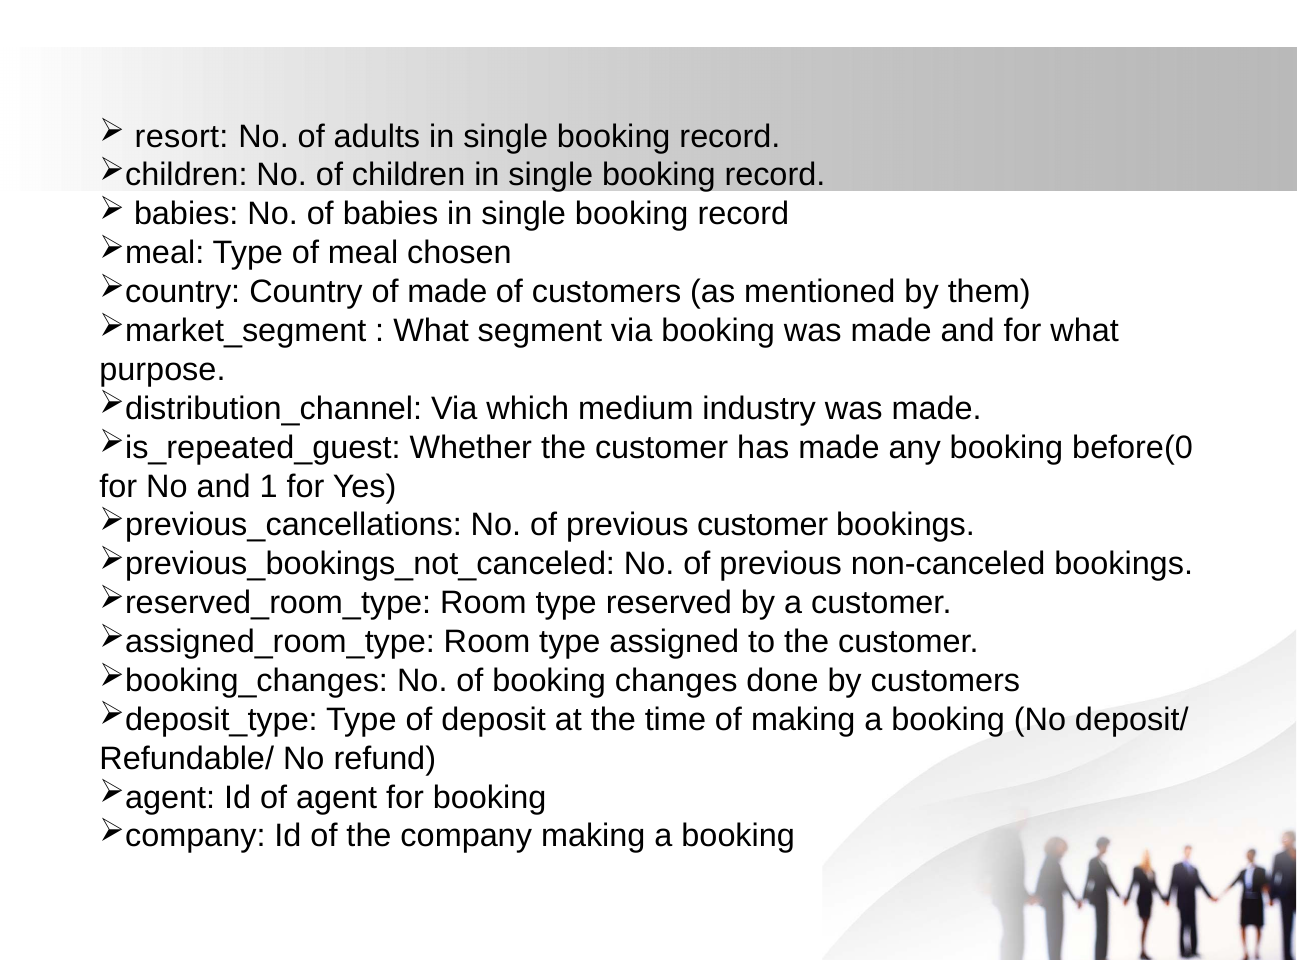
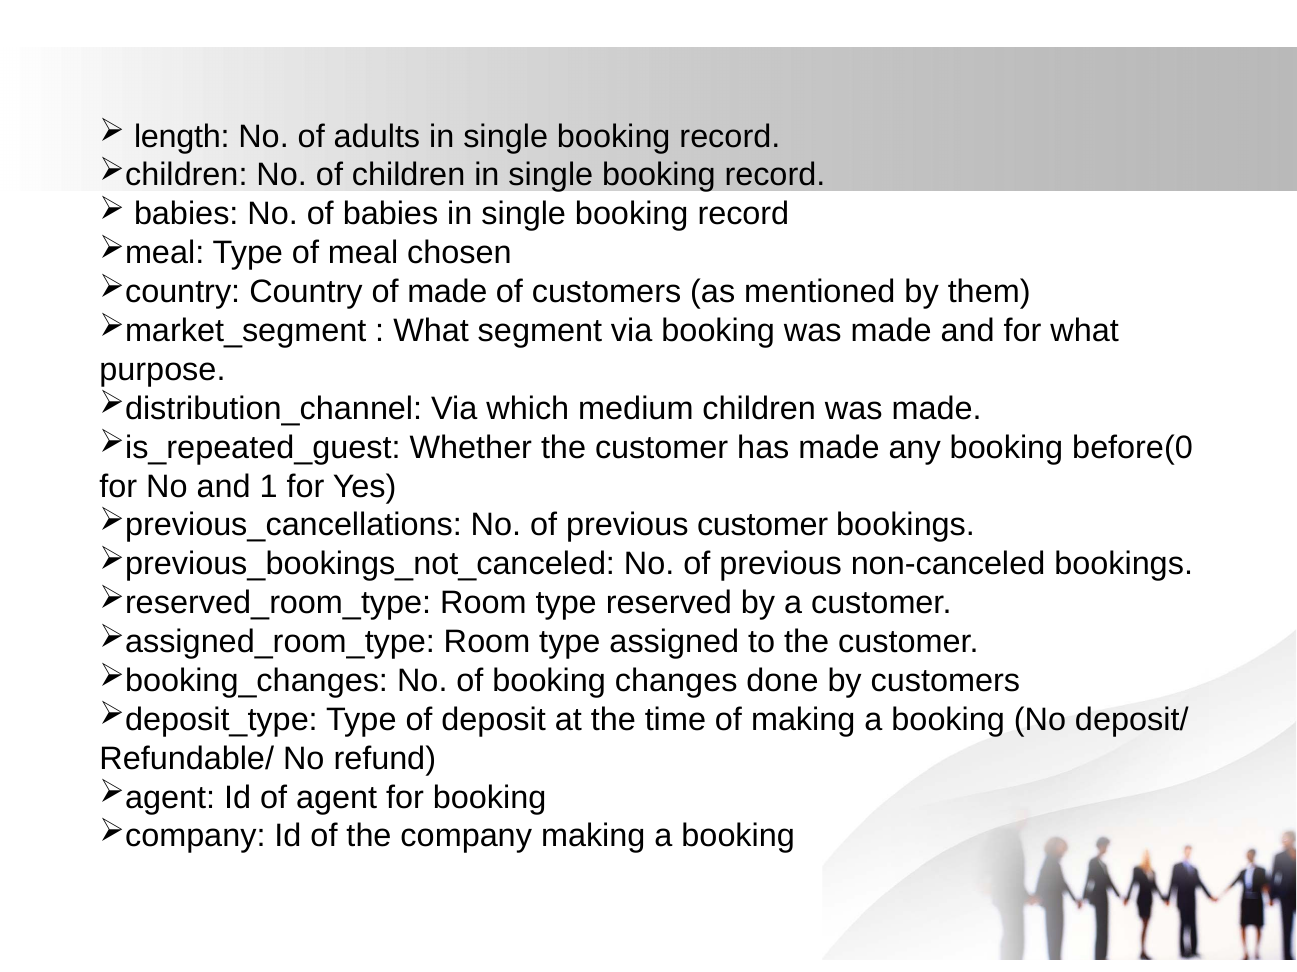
resort: resort -> length (182, 137)
medium industry: industry -> children (759, 409)
